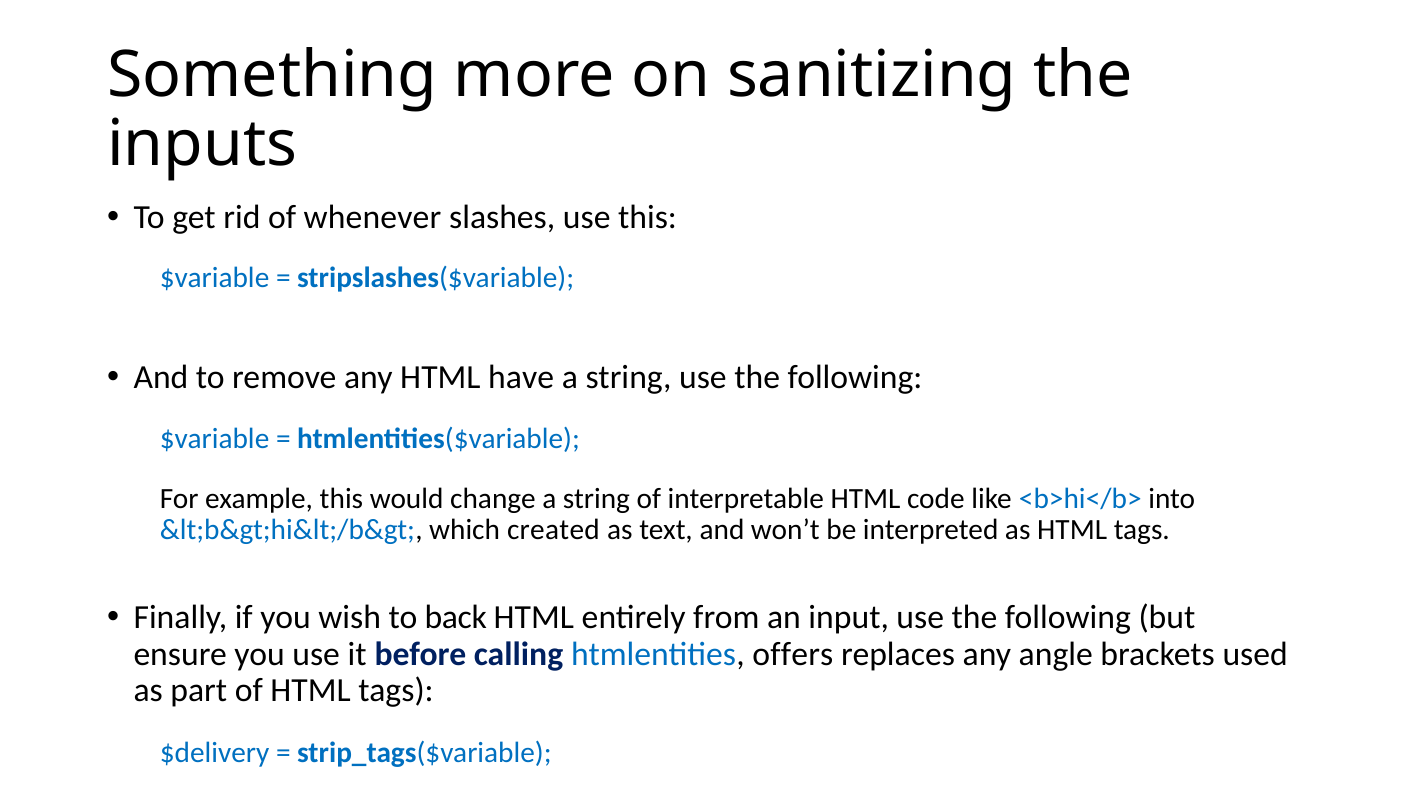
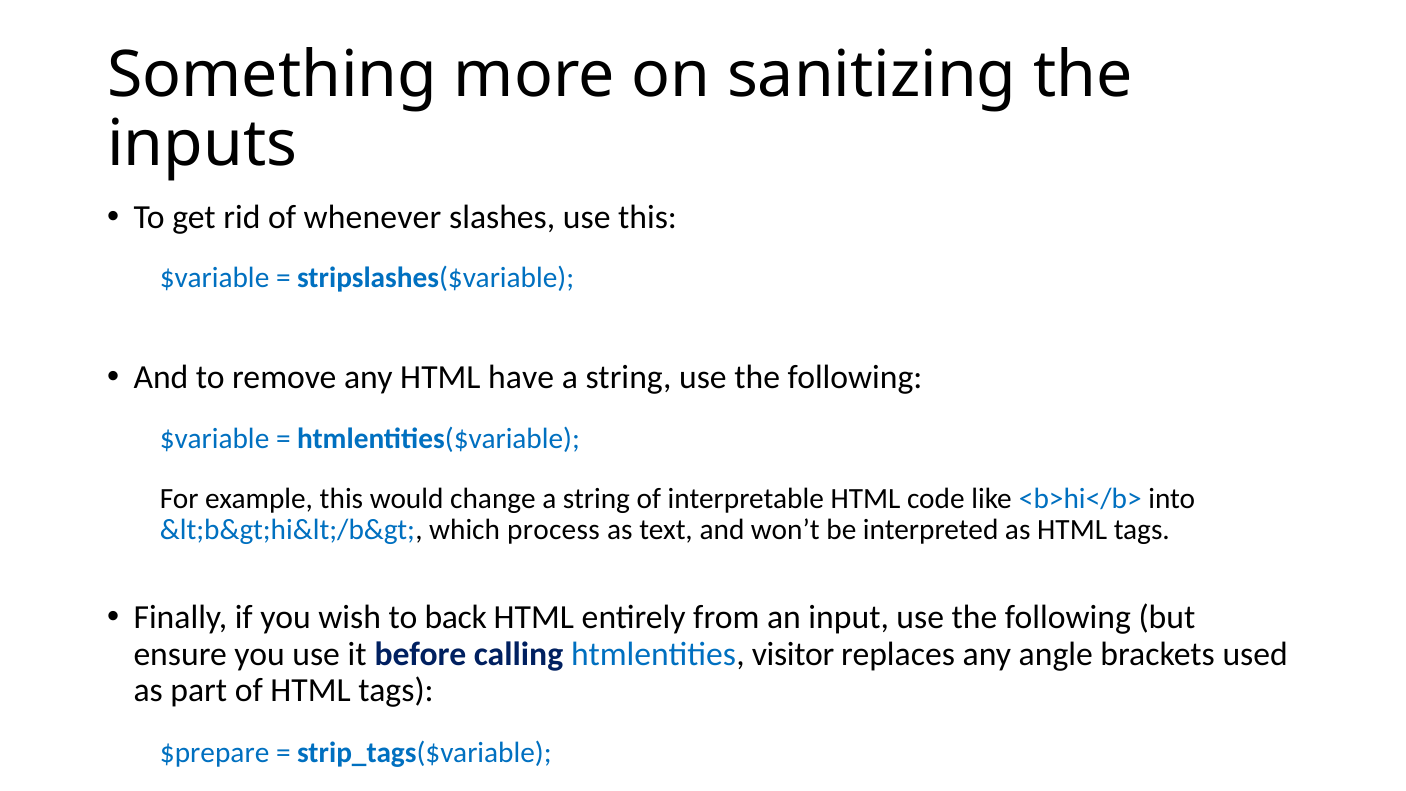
created: created -> process (553, 530)
offers: offers -> visitor (793, 654)
$delivery: $delivery -> $prepare (215, 753)
